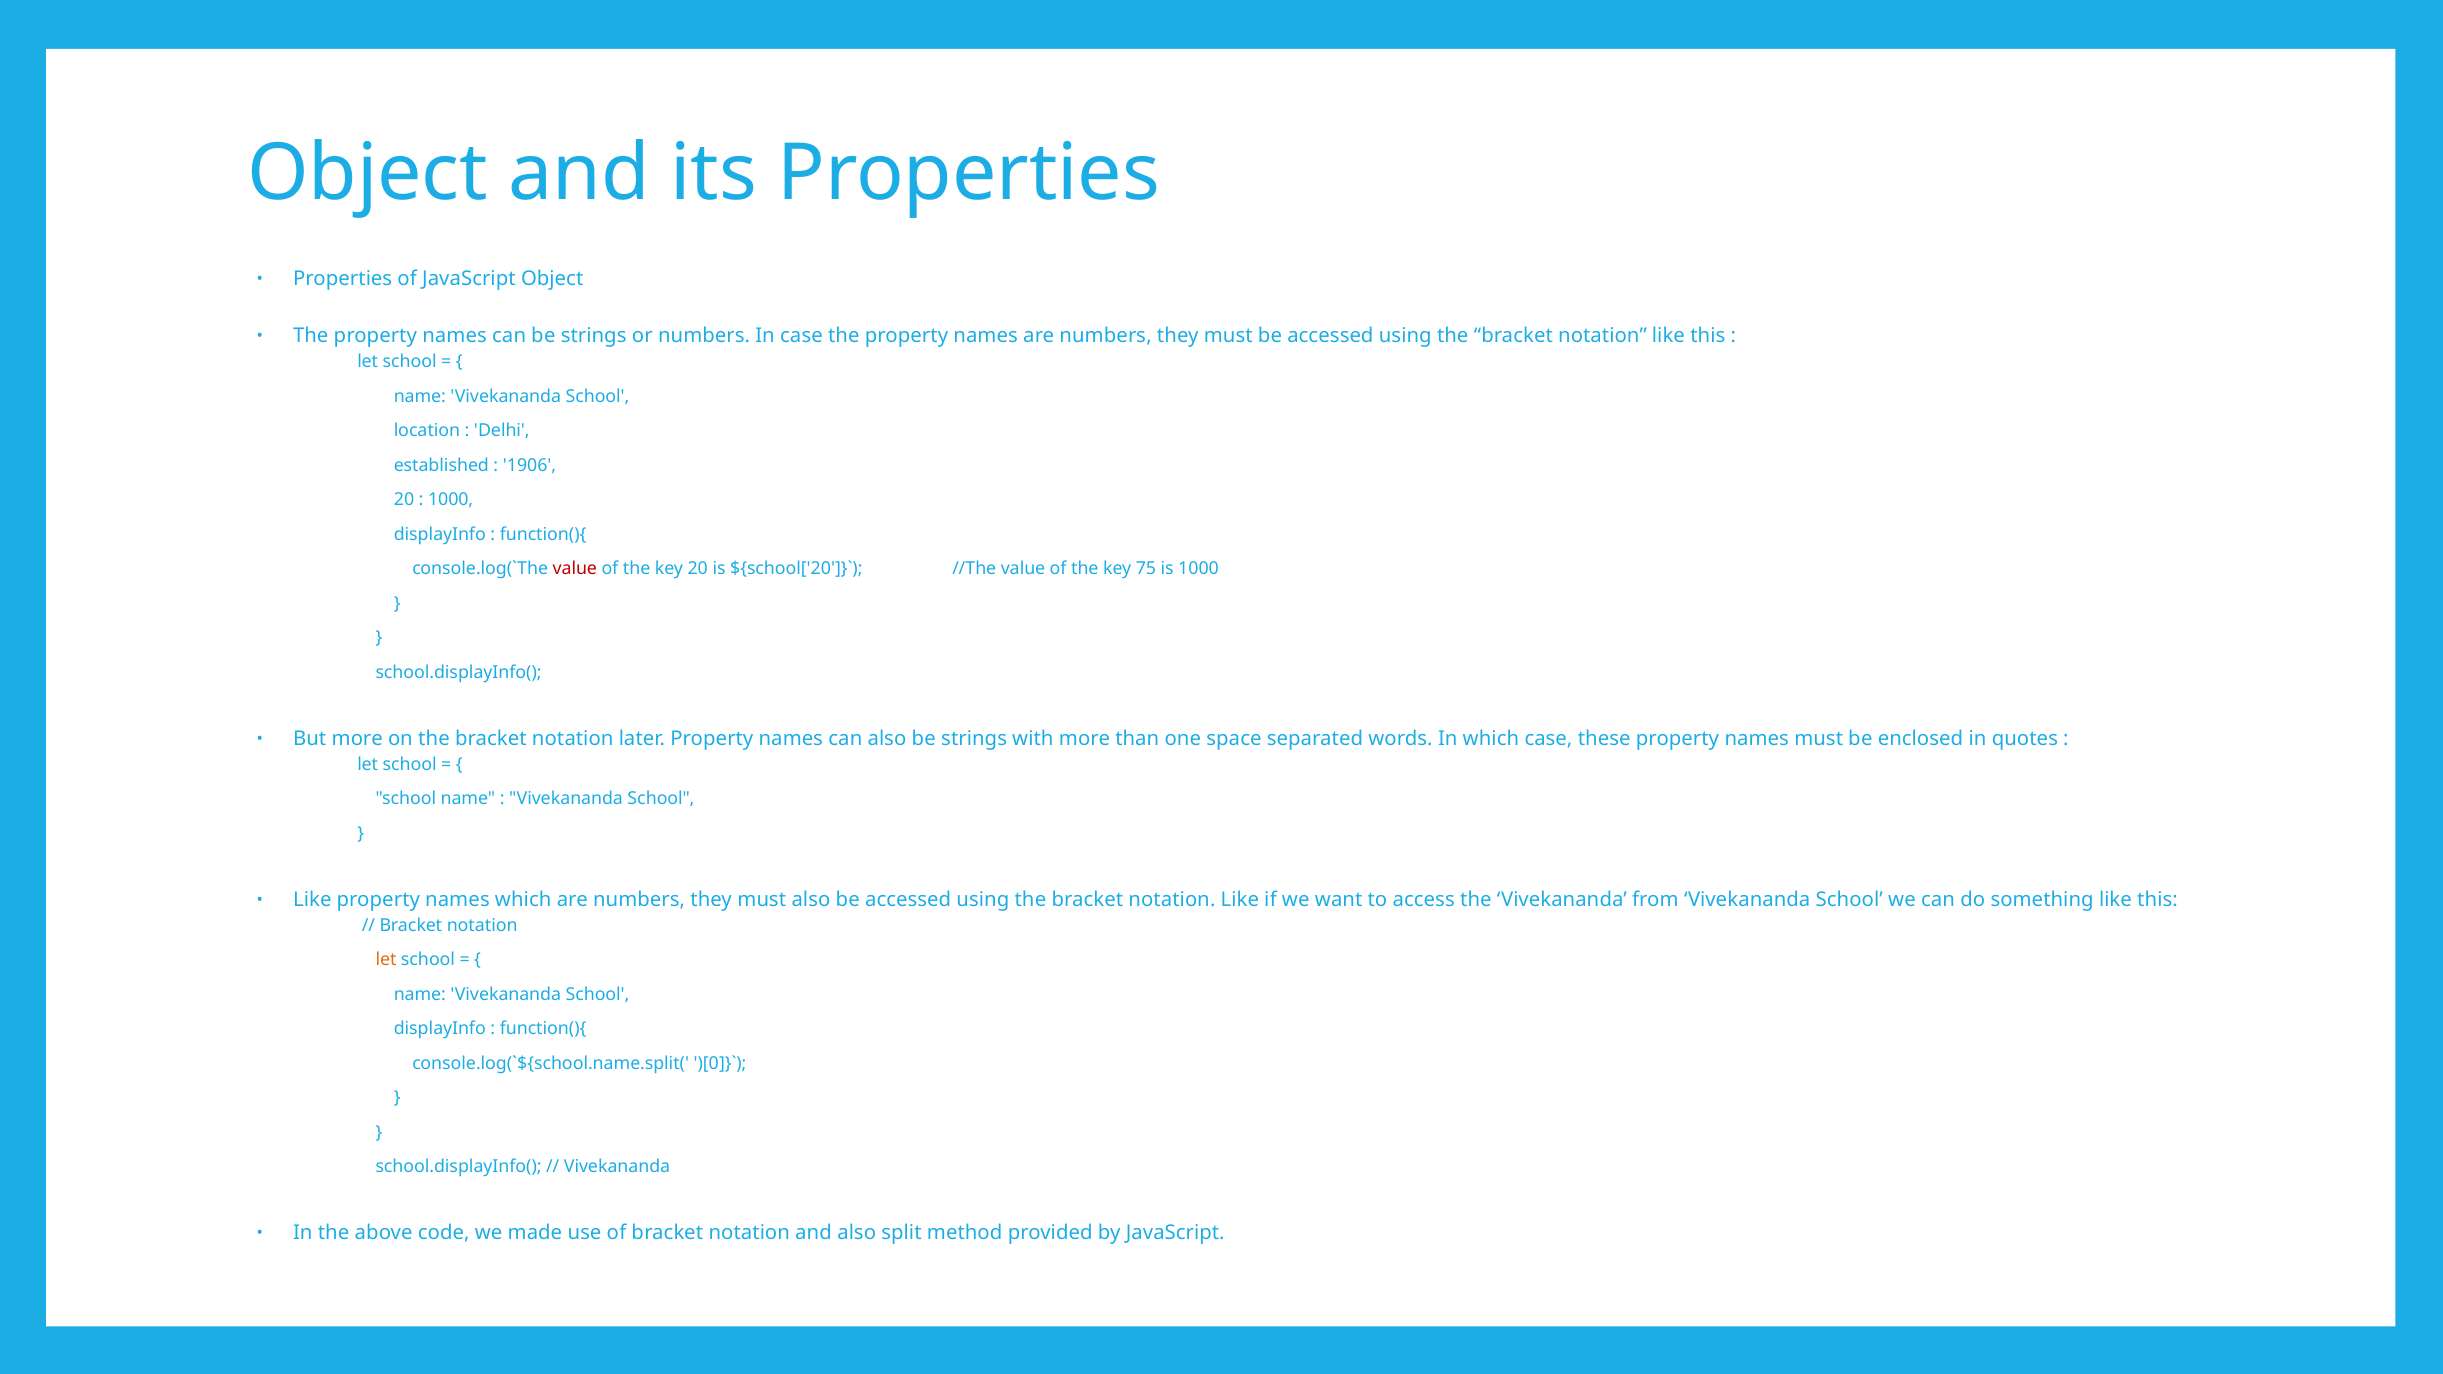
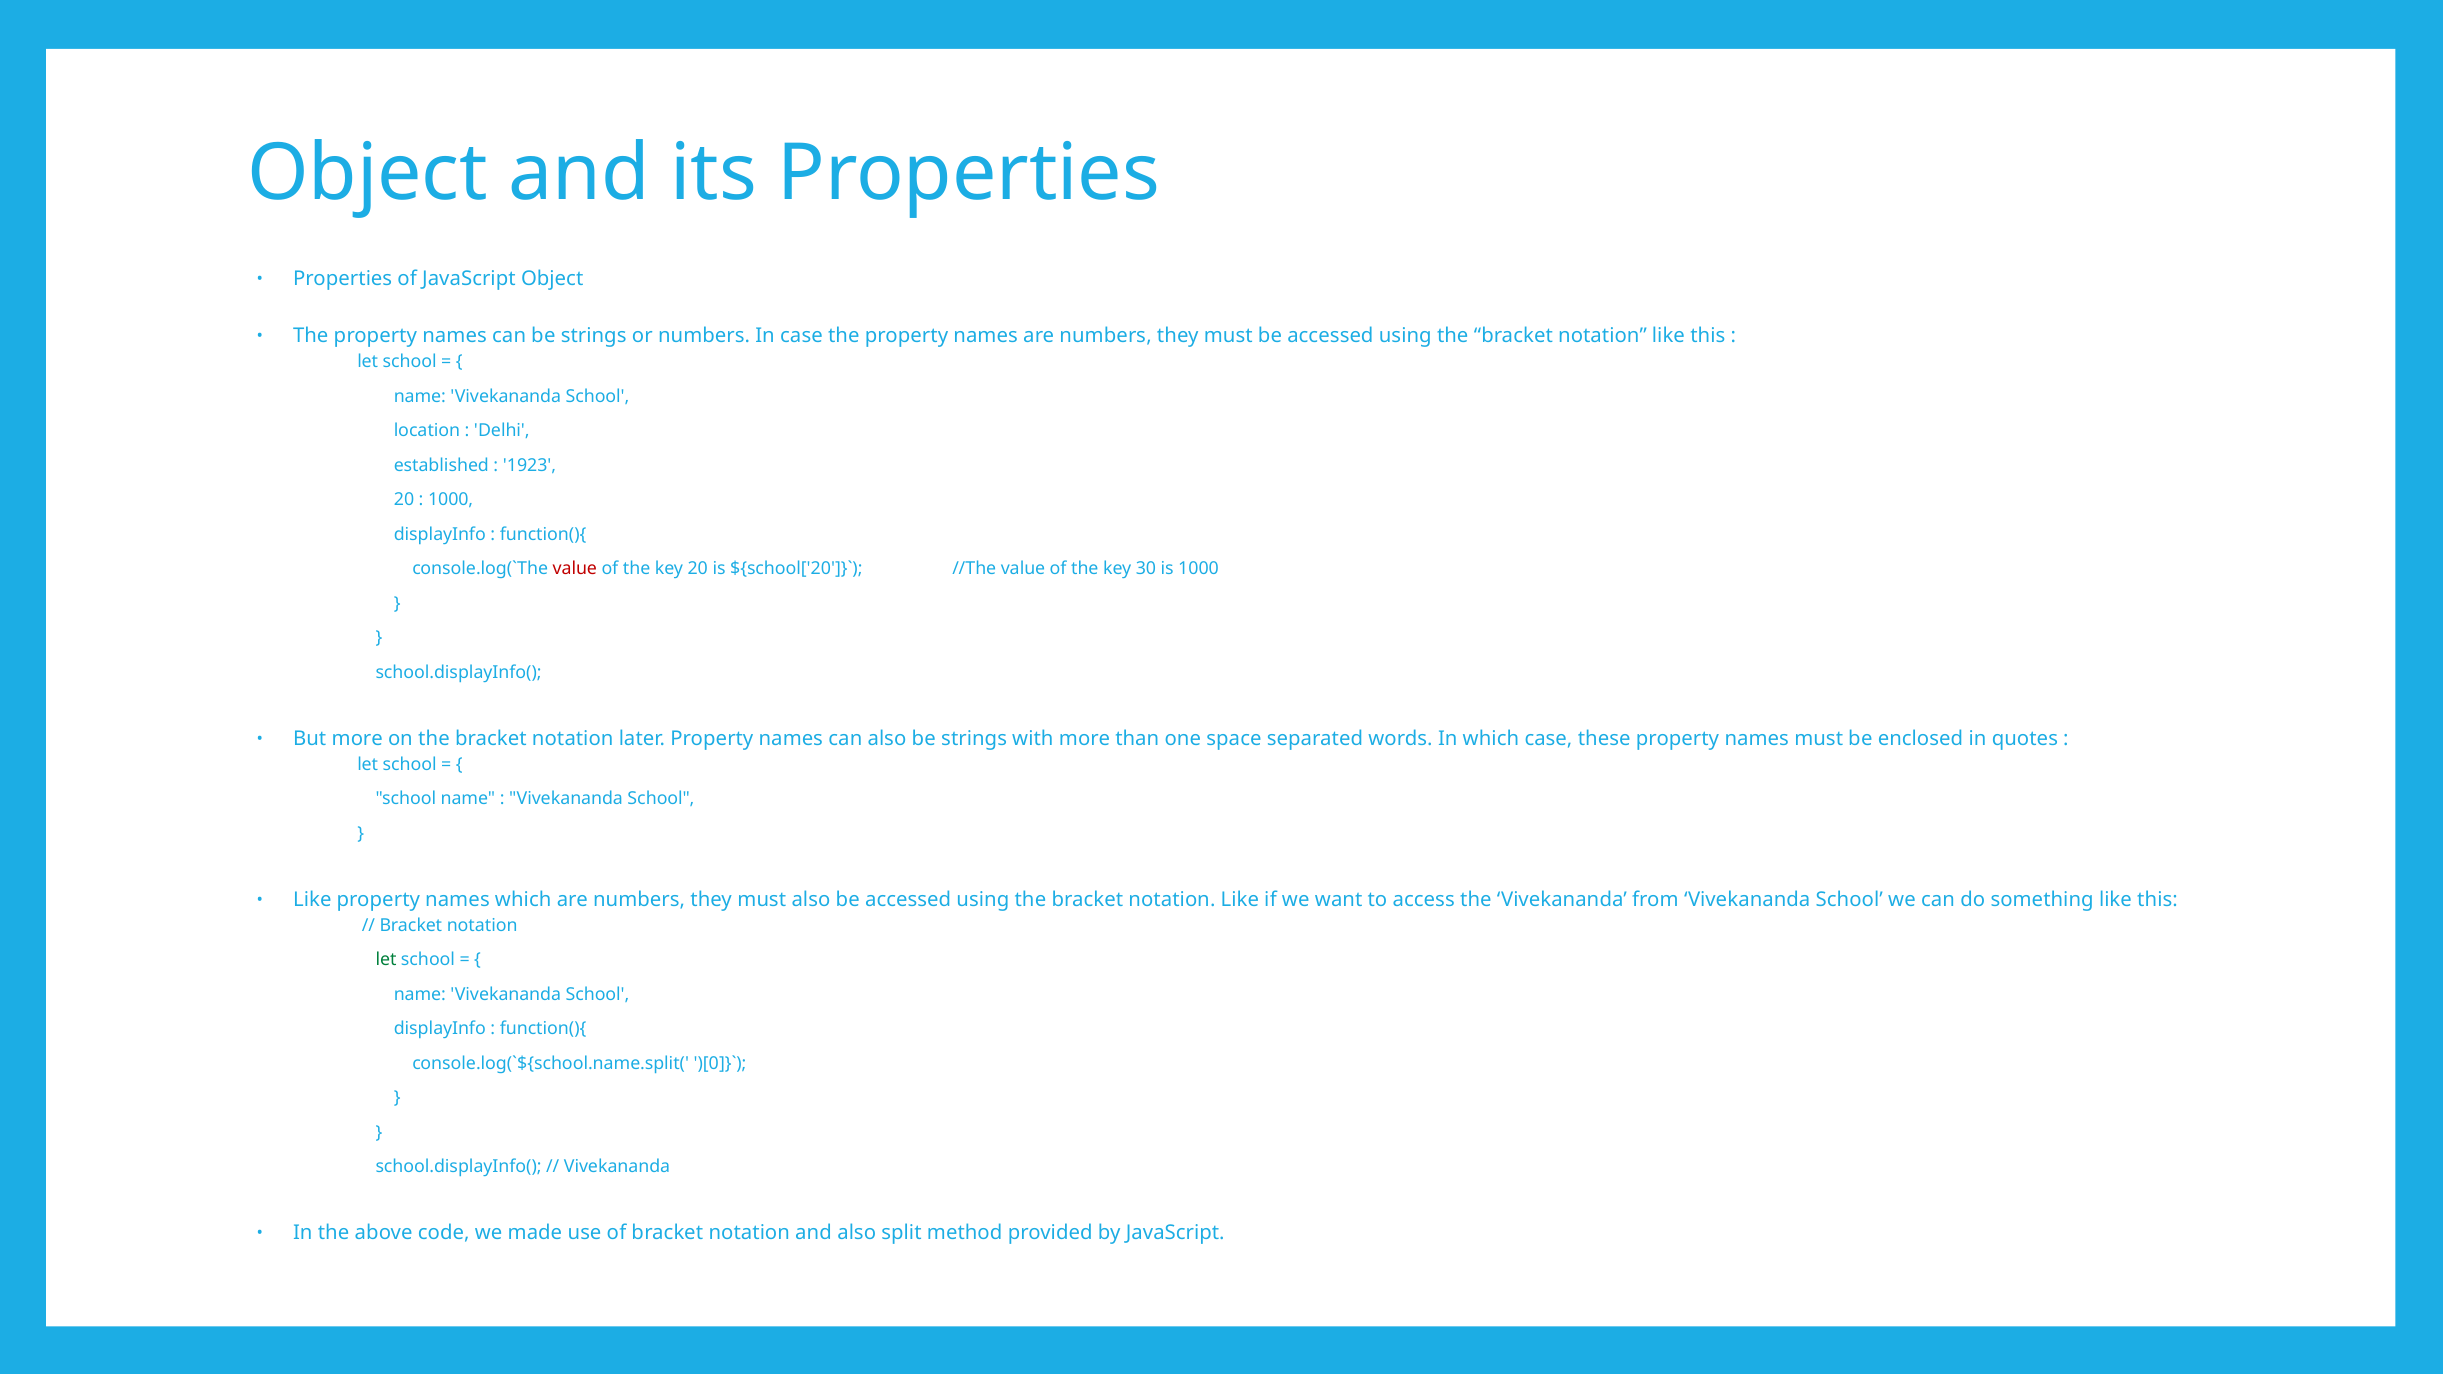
1906: 1906 -> 1923 (530, 465)
75: 75 -> 30 (1146, 569)
let colour: orange -> green (386, 960)
